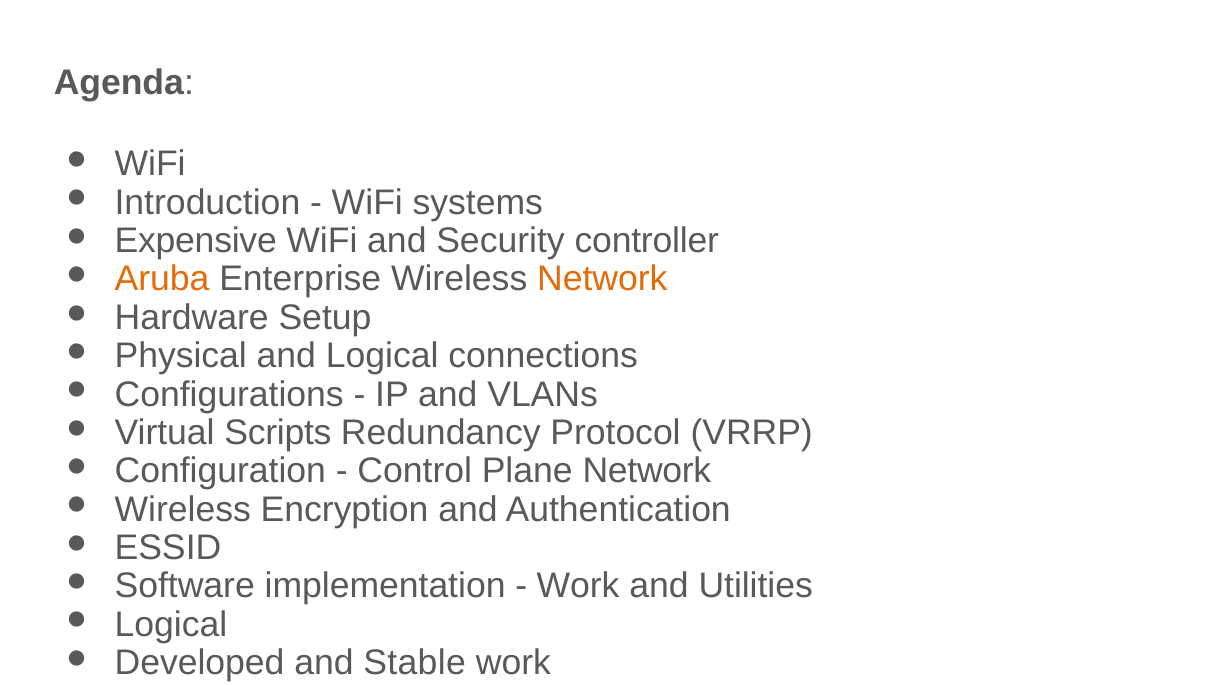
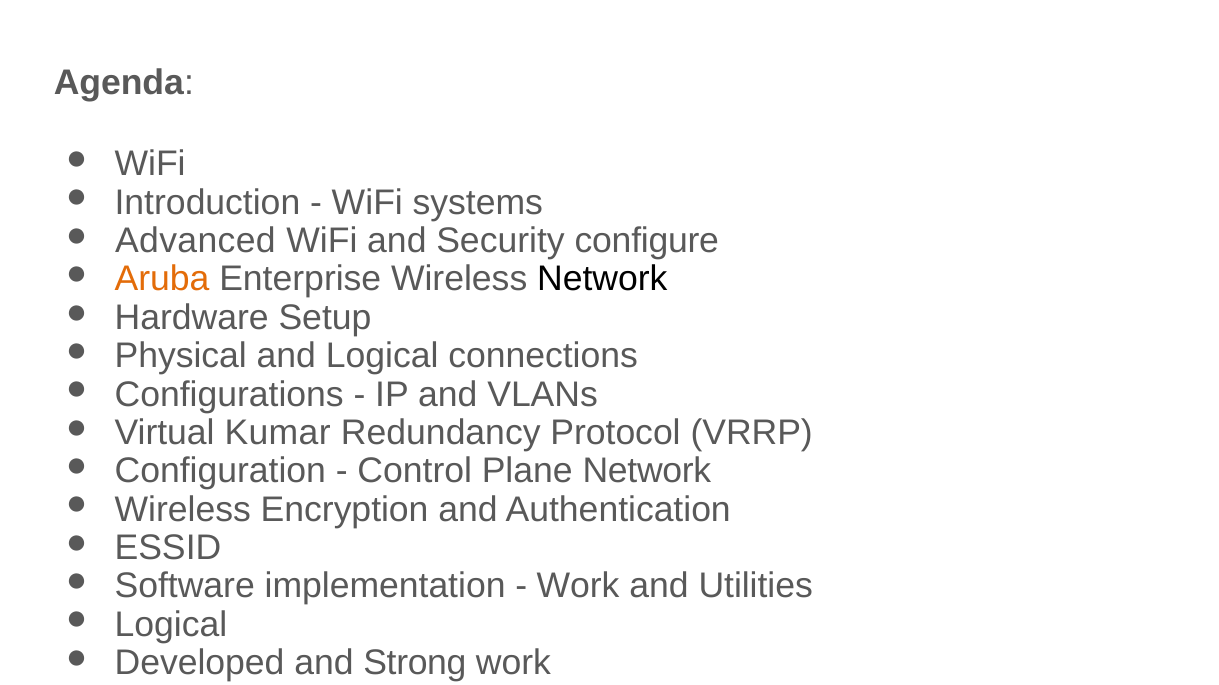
Expensive: Expensive -> Advanced (195, 241)
controller: controller -> configure (647, 241)
Network colour: orange -> black (602, 280)
Scripts: Scripts -> Kumar (278, 433)
Stable: Stable -> Strong (415, 663)
